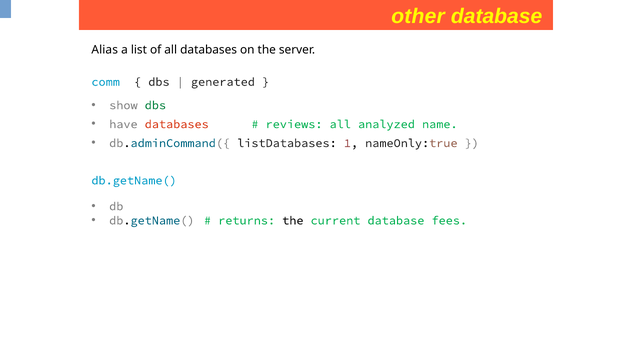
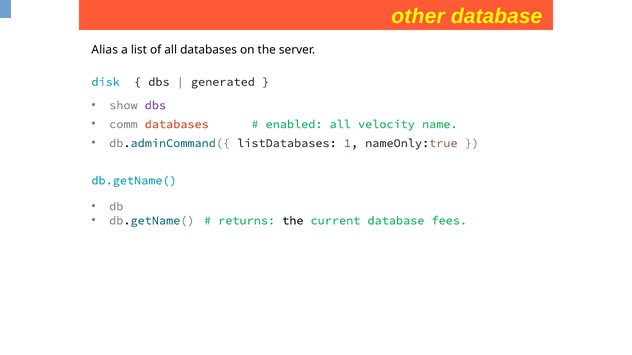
comm: comm -> disk (106, 82)
dbs colour: green -> purple (155, 105)
have: have -> comm (123, 124)
reviews: reviews -> enabled (294, 124)
analyzed: analyzed -> velocity (386, 124)
